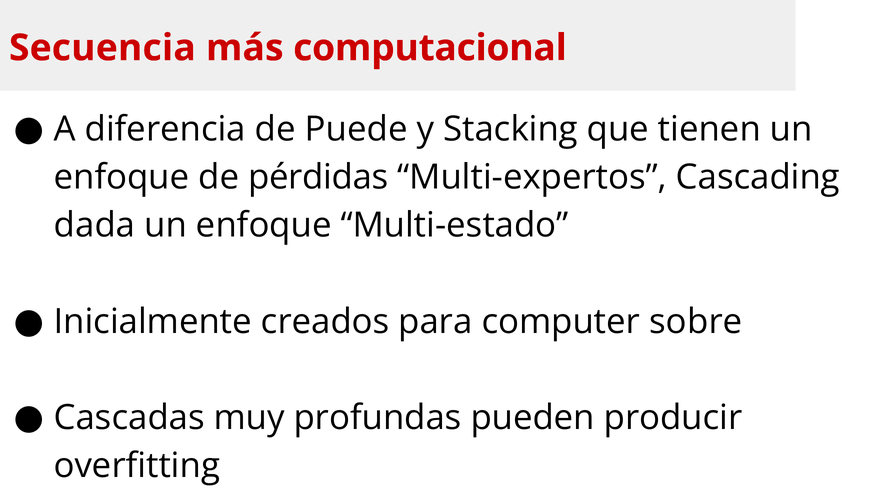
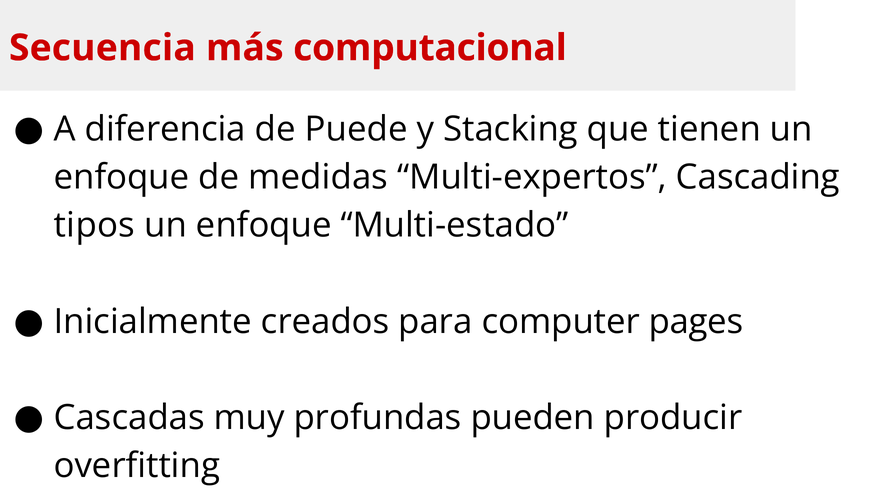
pérdidas: pérdidas -> medidas (318, 177)
dada: dada -> tipos (94, 225)
sobre: sobre -> pages (696, 322)
